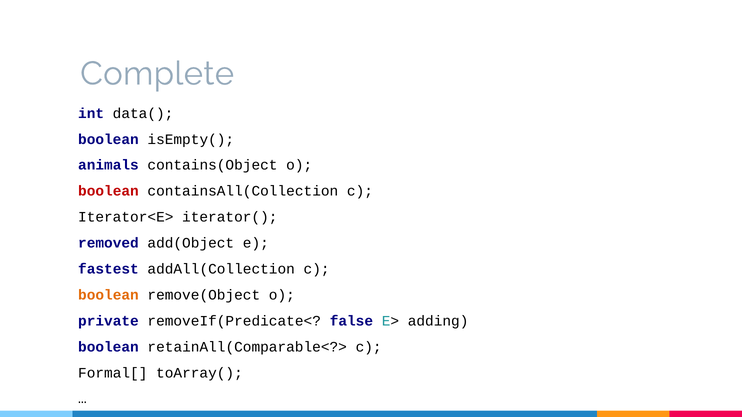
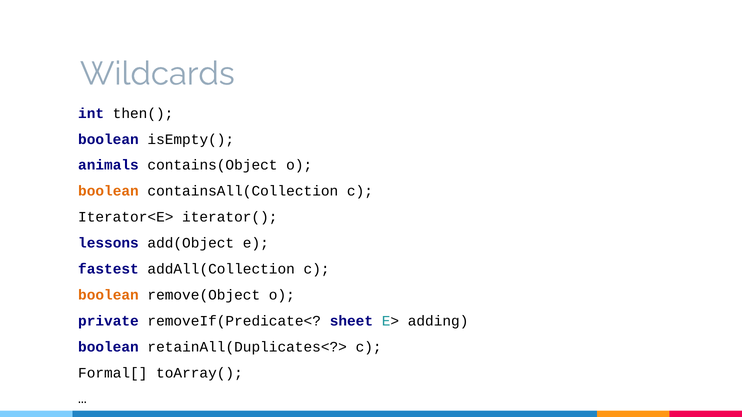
Complete: Complete -> Wildcards (157, 74)
data(: data( -> then( (143, 113)
boolean colour: red -> orange (108, 191)
removed: removed -> lessons (108, 243)
false: false -> sheet (351, 321)
retainAll(Comparable<?>: retainAll(Comparable<?> -> retainAll(Duplicates<?> (247, 347)
